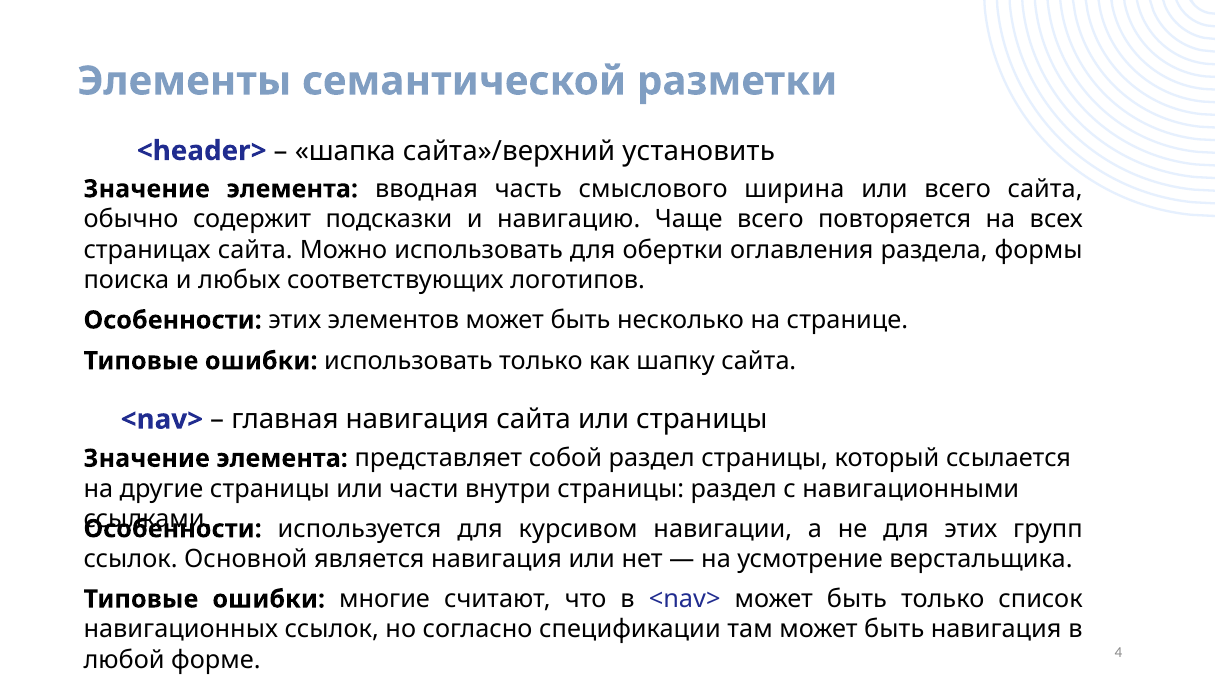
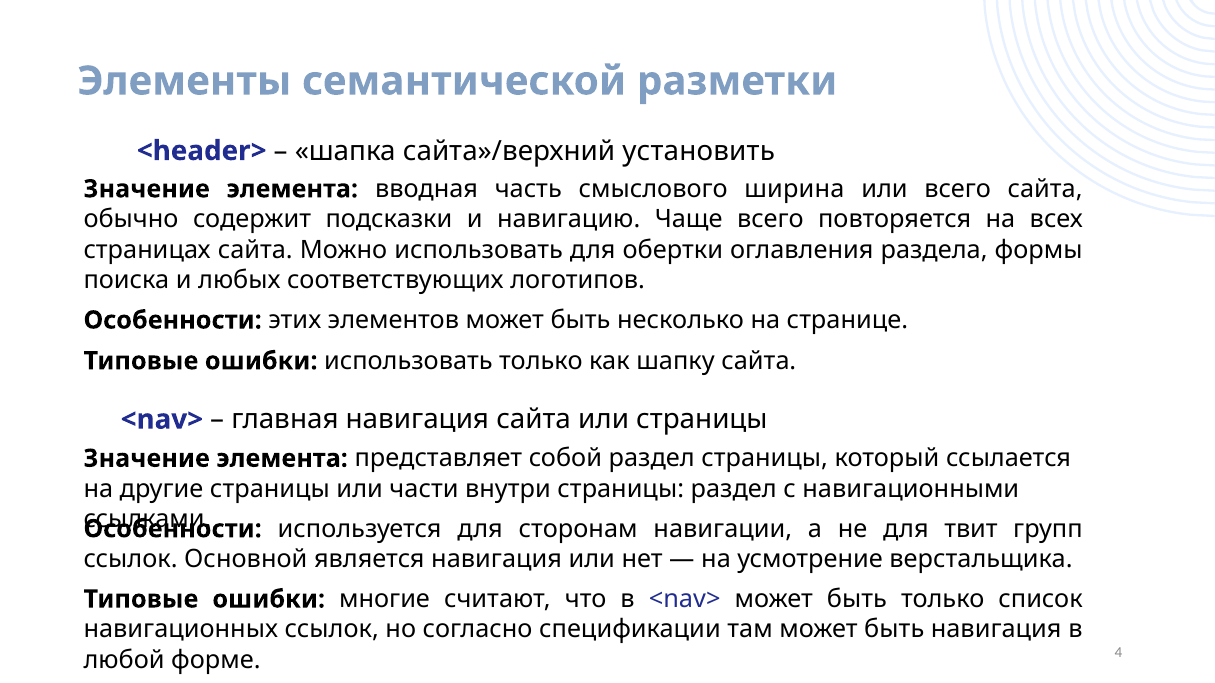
курсивом: курсивом -> сторонам (578, 529)
для этих: этих -> твит (971, 529)
